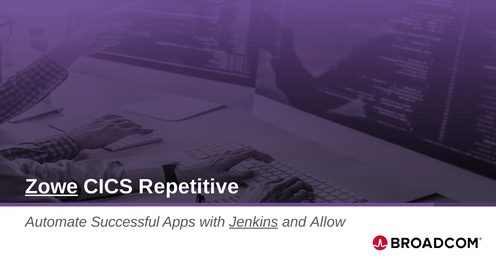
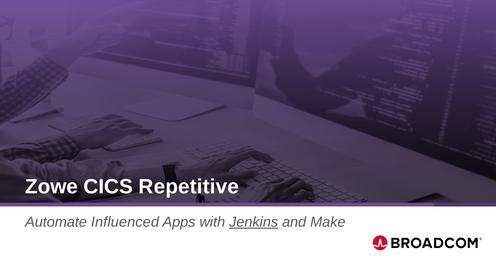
Zowe underline: present -> none (52, 187)
Successful: Successful -> Influenced (125, 222)
Allow: Allow -> Make (328, 222)
